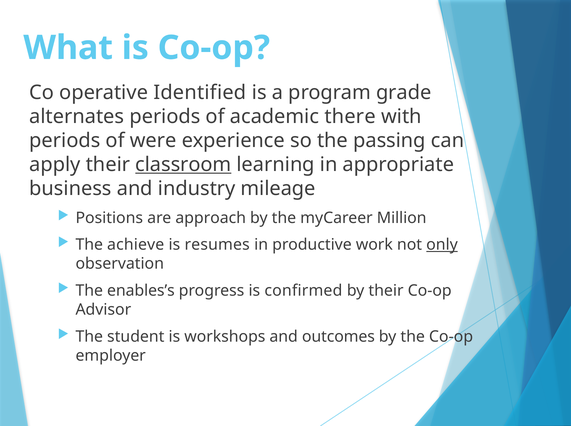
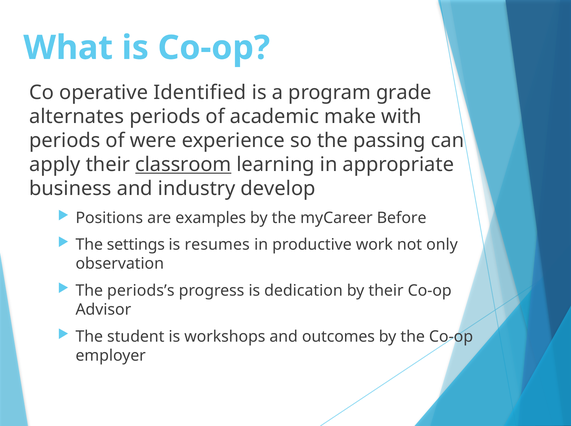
there: there -> make (350, 117)
mileage: mileage -> develop (278, 189)
approach: approach -> examples (211, 218)
Million: Million -> Before (402, 218)
achieve: achieve -> settings (136, 245)
only underline: present -> none (442, 245)
enables’s: enables’s -> periods’s (141, 291)
confirmed: confirmed -> dedication (303, 291)
